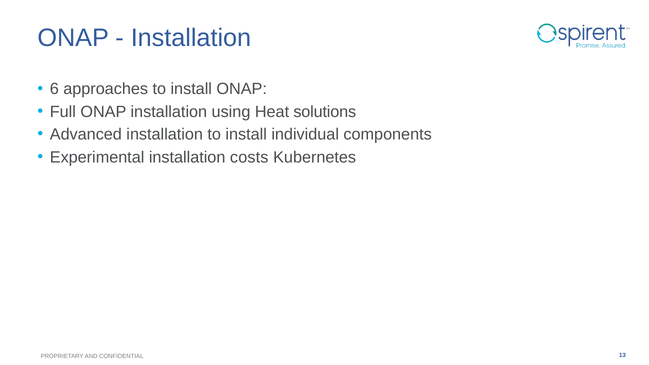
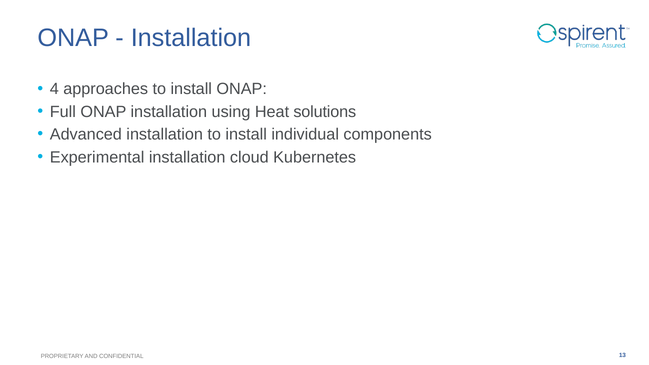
6: 6 -> 4 (54, 89)
costs: costs -> cloud (249, 157)
